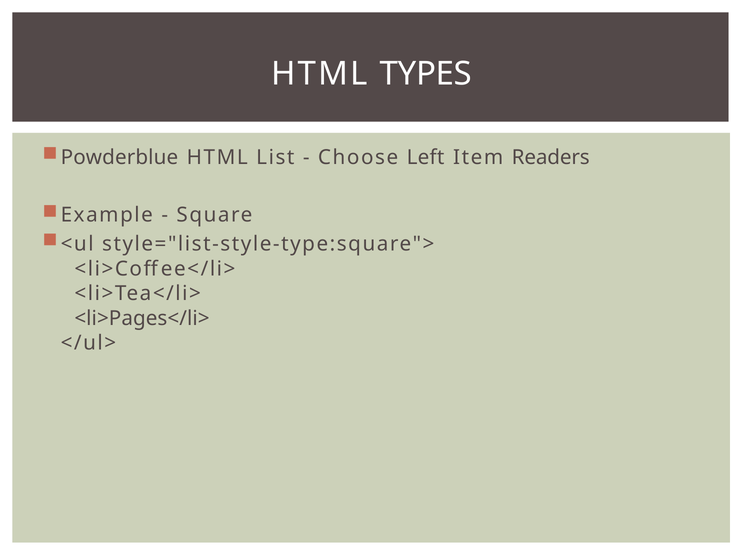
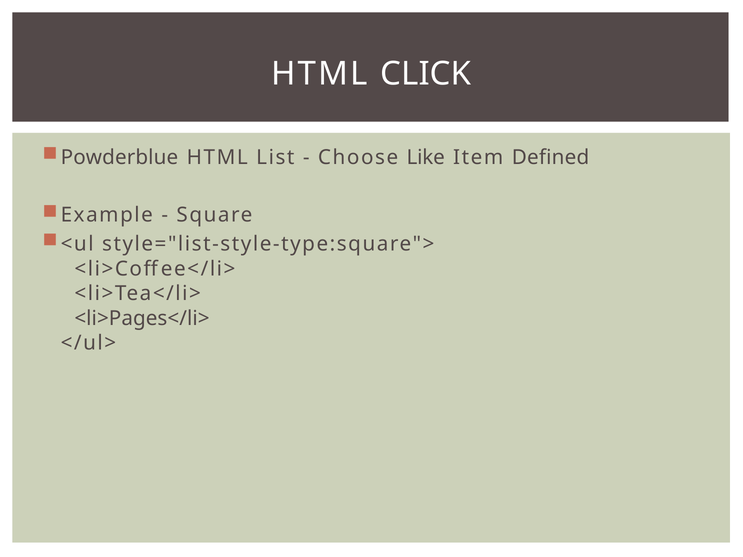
TYPES: TYPES -> CLICK (426, 74)
Left: Left -> Like (426, 157)
Readers: Readers -> Defined (551, 157)
